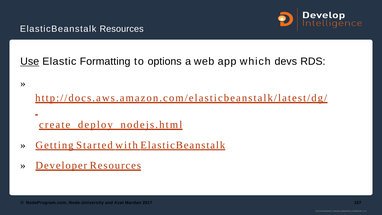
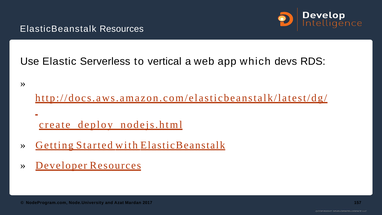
Use underline: present -> none (30, 61)
Formatting: Formatting -> Serverless (105, 61)
options: options -> vertical (165, 61)
